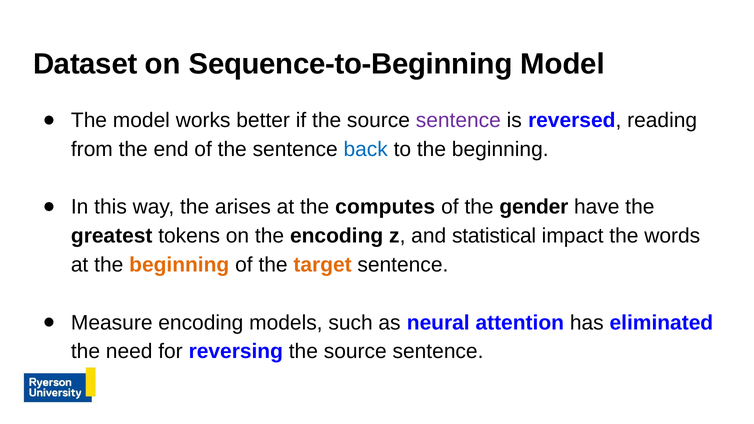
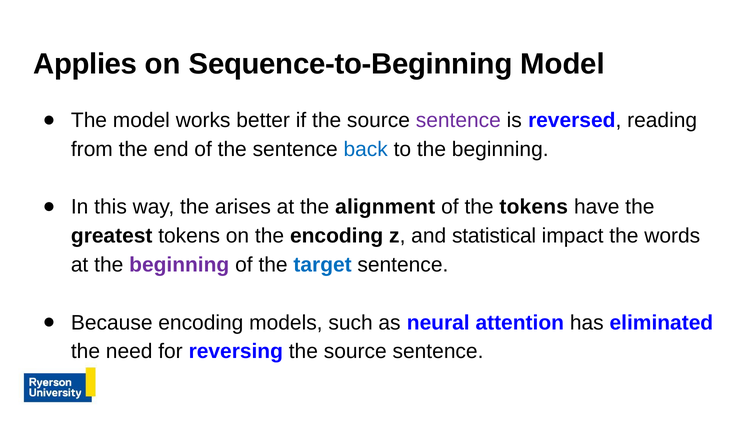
Dataset: Dataset -> Applies (85, 64)
computes: computes -> alignment (385, 207)
the gender: gender -> tokens (534, 207)
beginning colour: orange -> purple (179, 265)
target colour: orange -> blue (323, 265)
Measure: Measure -> Because (112, 323)
